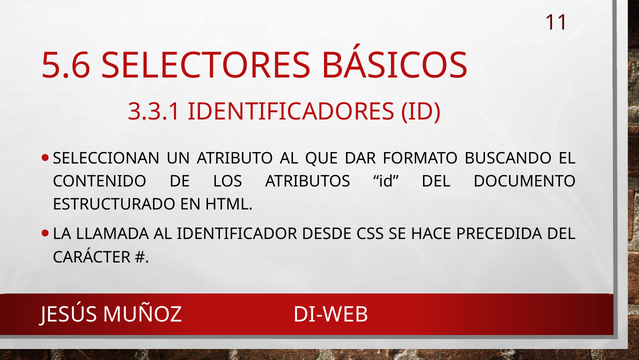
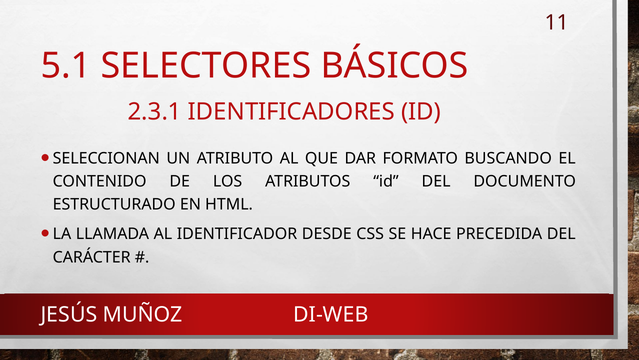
5.6: 5.6 -> 5.1 (66, 66)
3.3.1: 3.3.1 -> 2.3.1 (155, 111)
